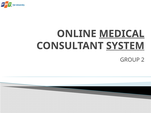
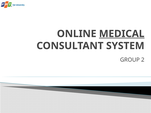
SYSTEM underline: present -> none (125, 46)
